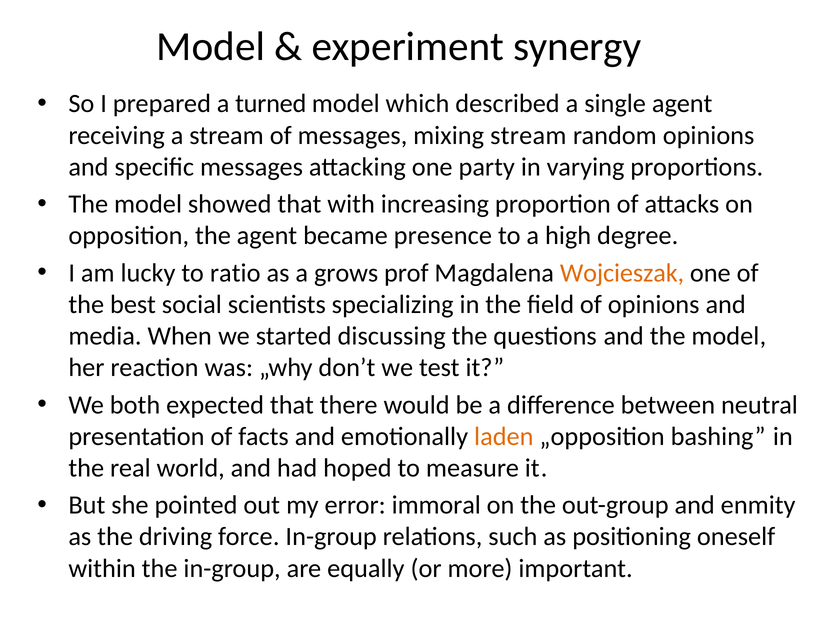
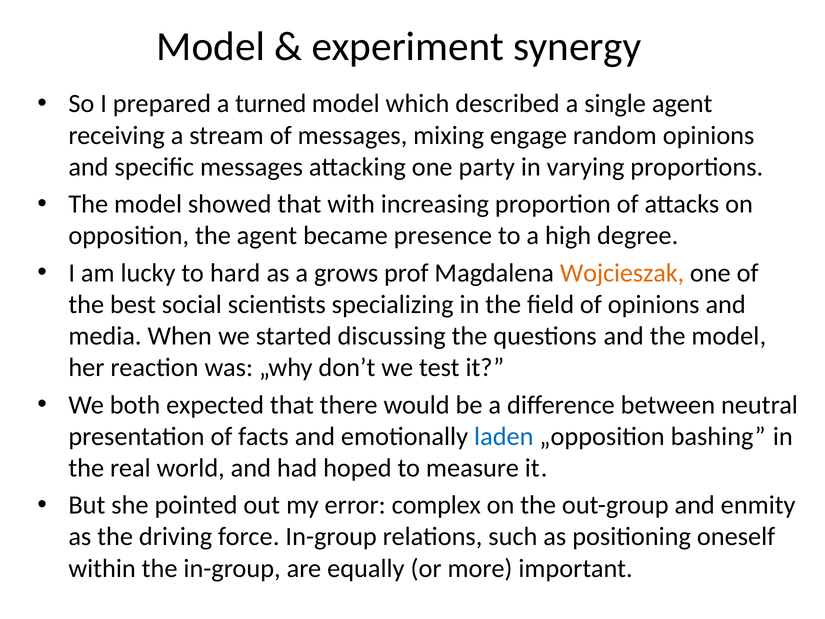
mixing stream: stream -> engage (528, 135)
ratio: ratio -> hard (235, 273)
laden colour: orange -> blue (504, 436)
immoral: immoral -> complex (436, 505)
